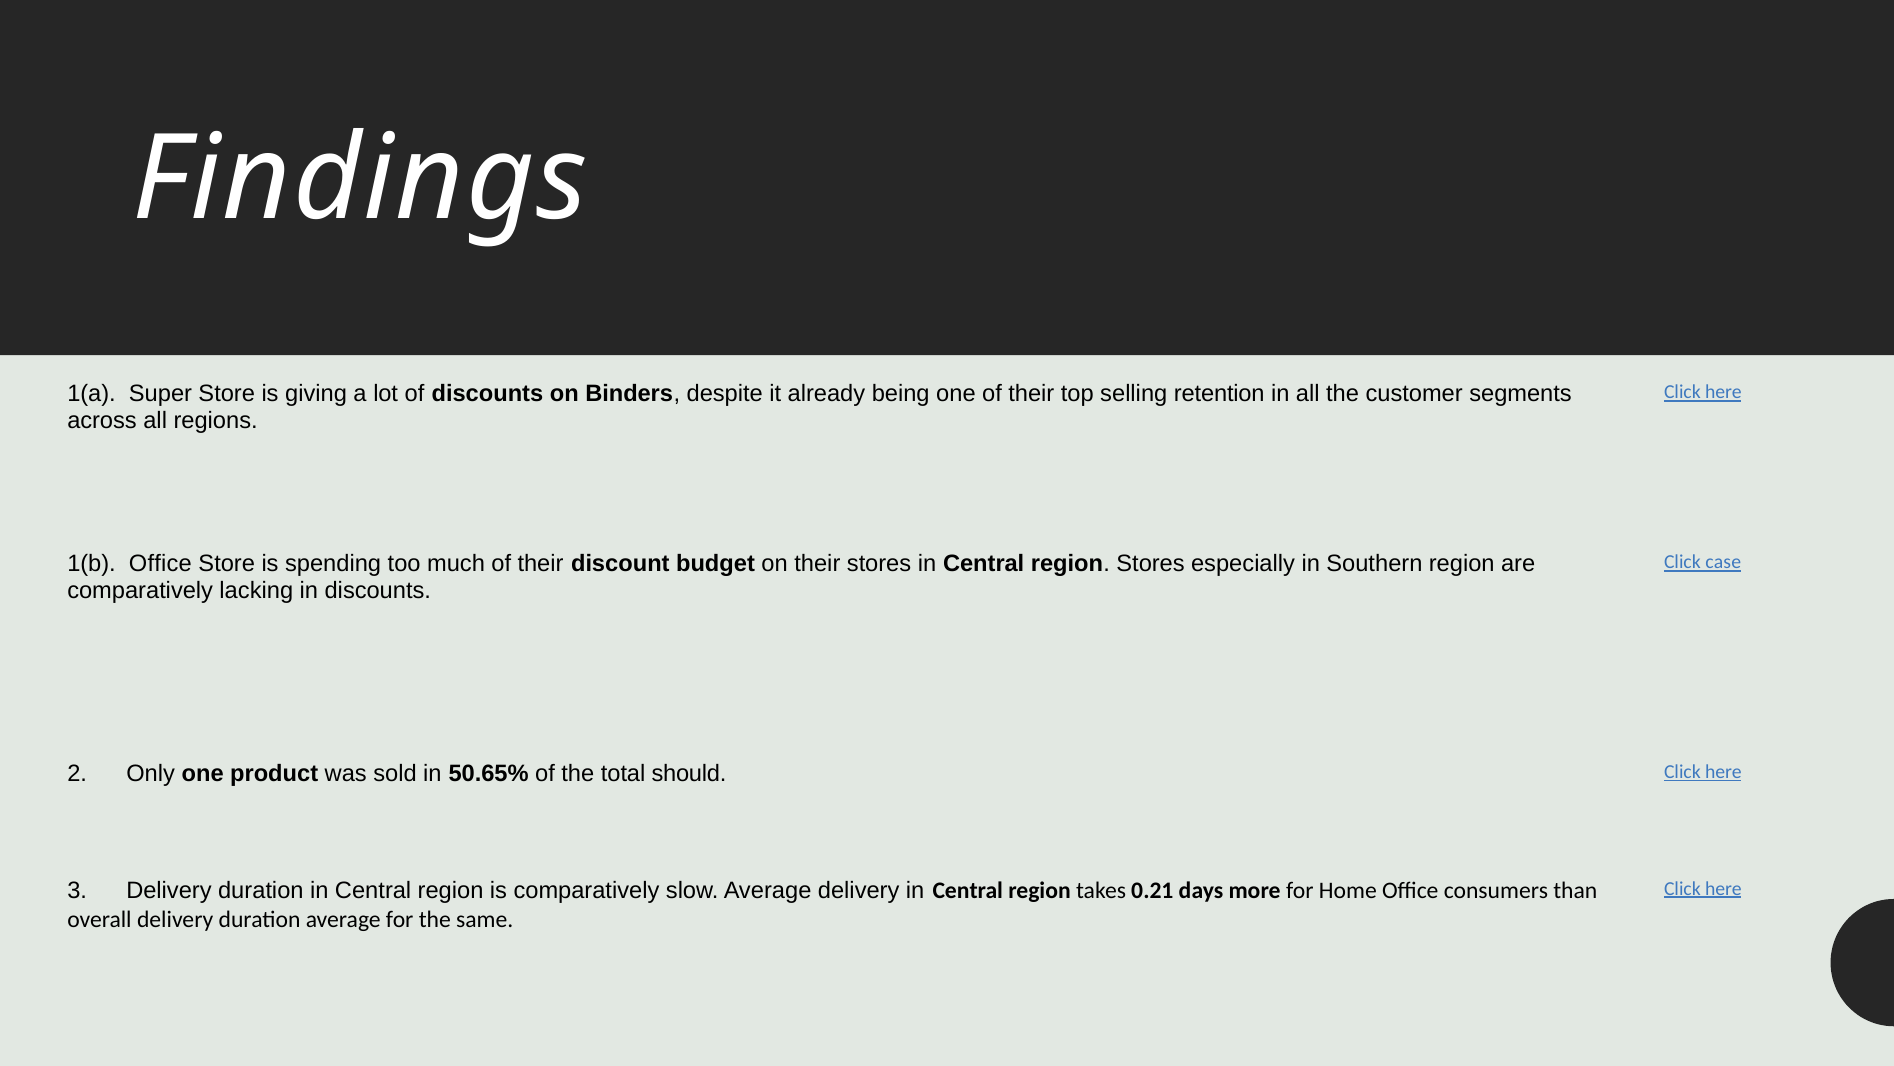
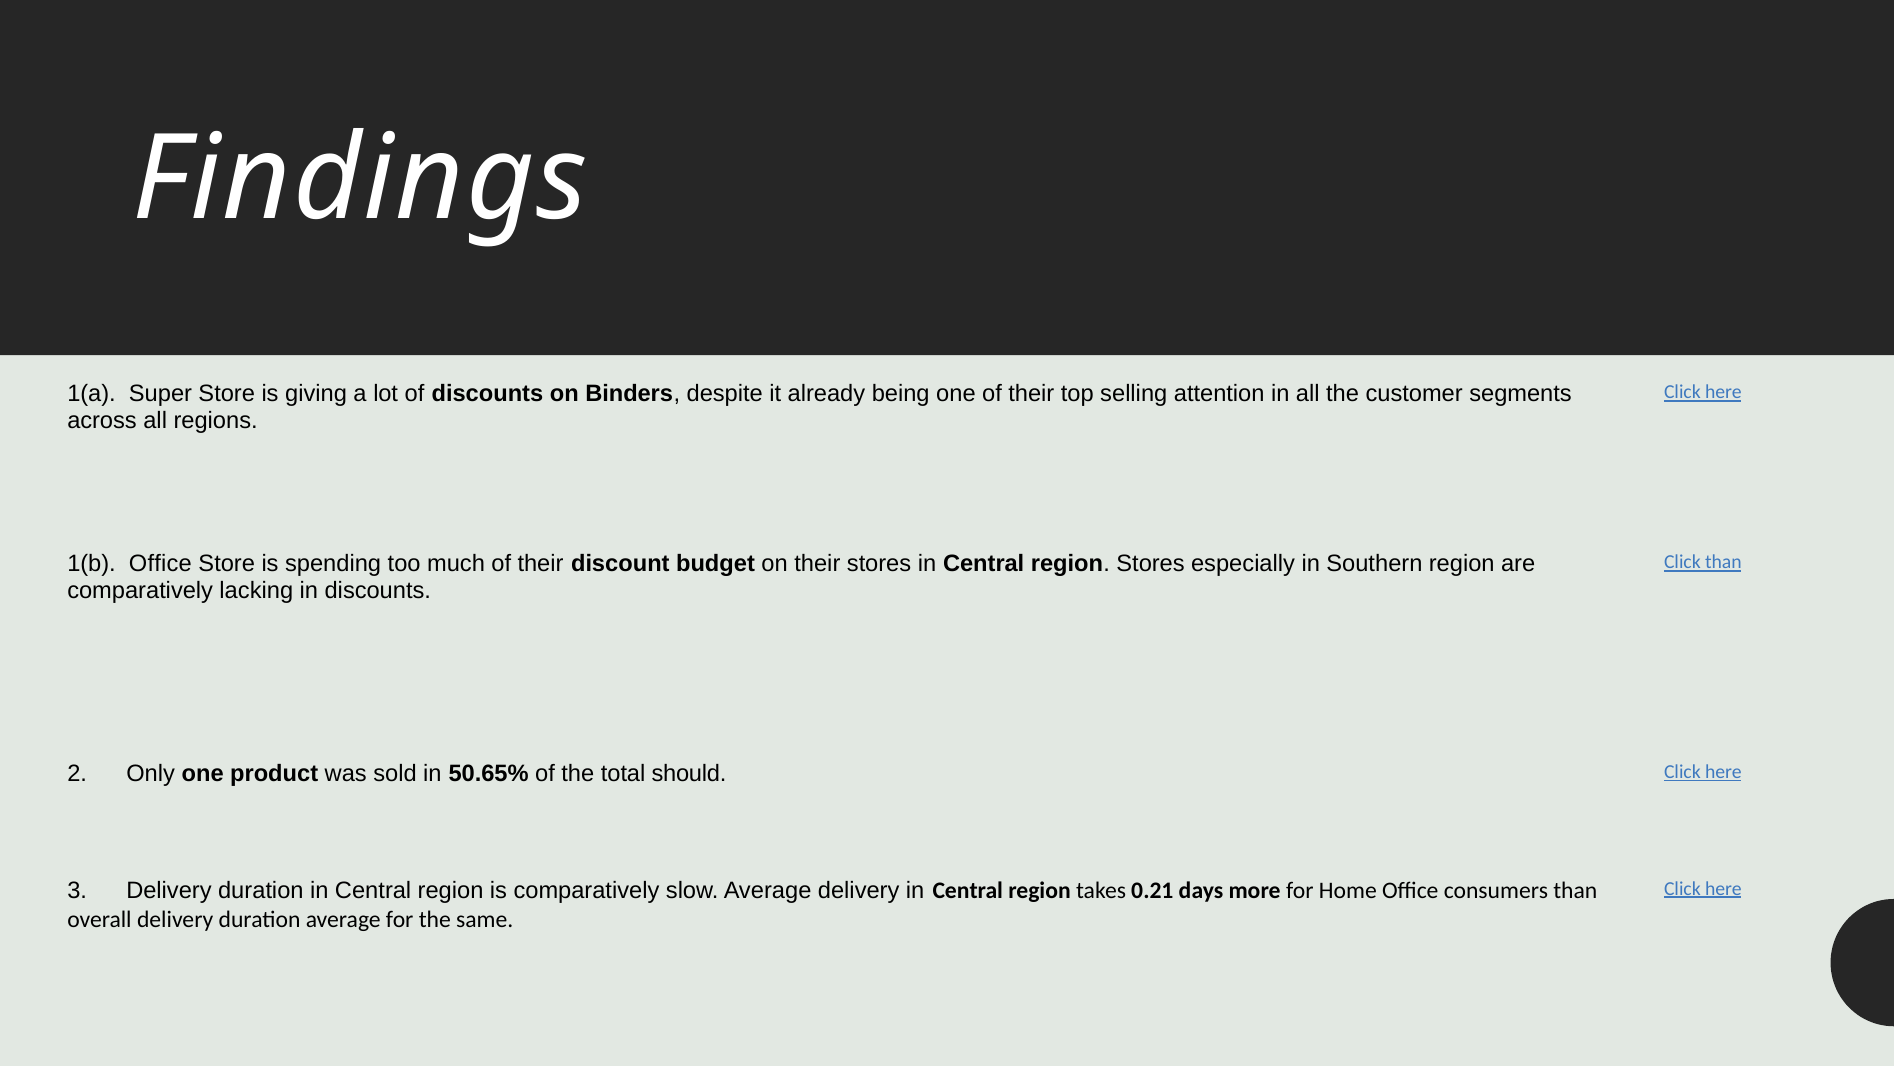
retention: retention -> attention (1219, 394)
Click case: case -> than (1723, 562)
